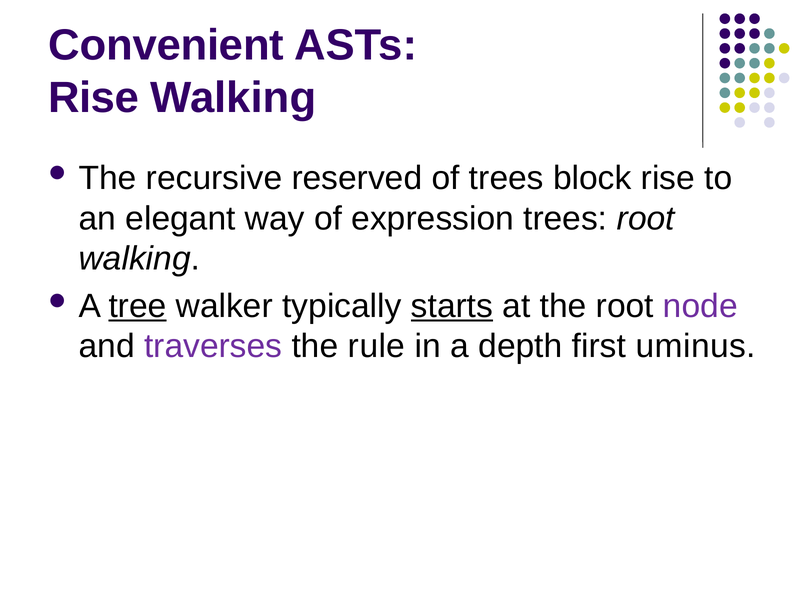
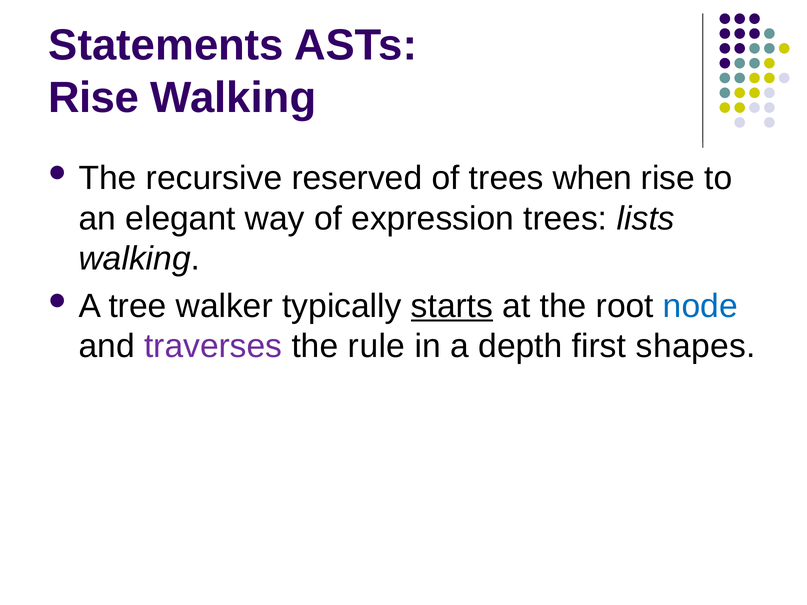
Convenient: Convenient -> Statements (166, 45)
block: block -> when (592, 178)
trees root: root -> lists (646, 219)
tree underline: present -> none (138, 306)
node colour: purple -> blue (700, 306)
uminus: uminus -> shapes (696, 346)
